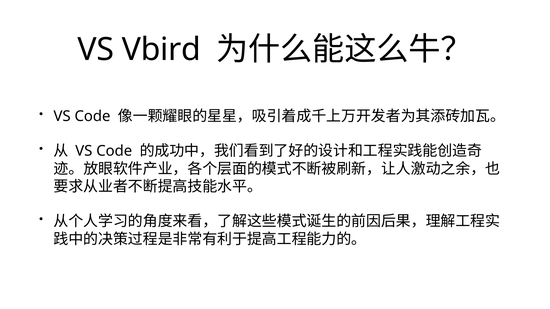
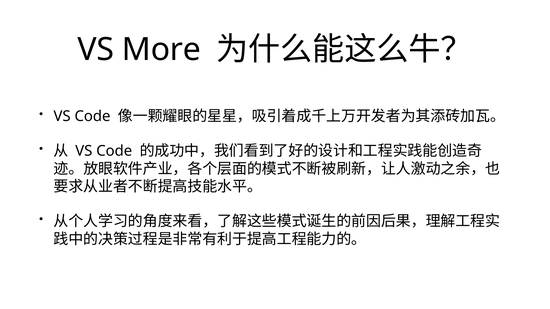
Vbird: Vbird -> More (161, 50)
